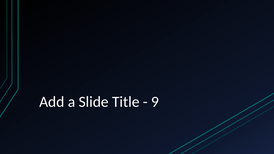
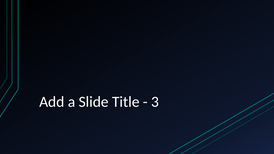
9: 9 -> 3 (155, 102)
